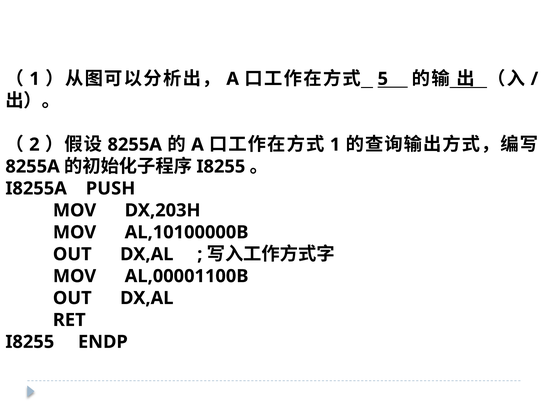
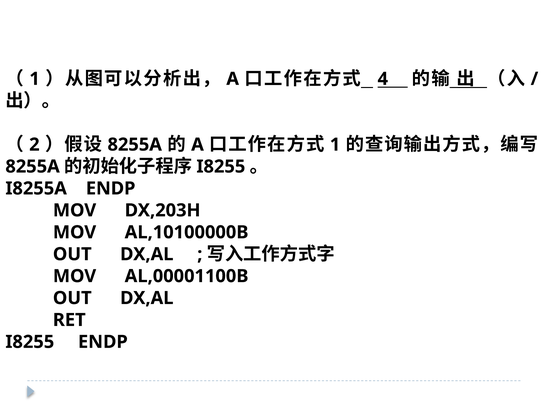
5: 5 -> 4 (383, 79)
I8255A PUSH: PUSH -> ENDP (111, 188)
